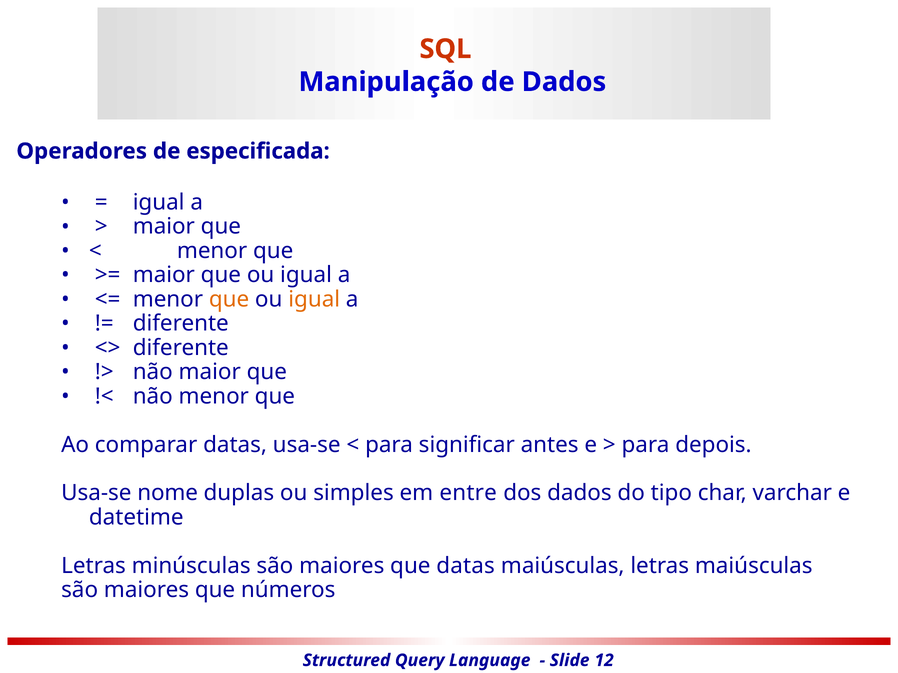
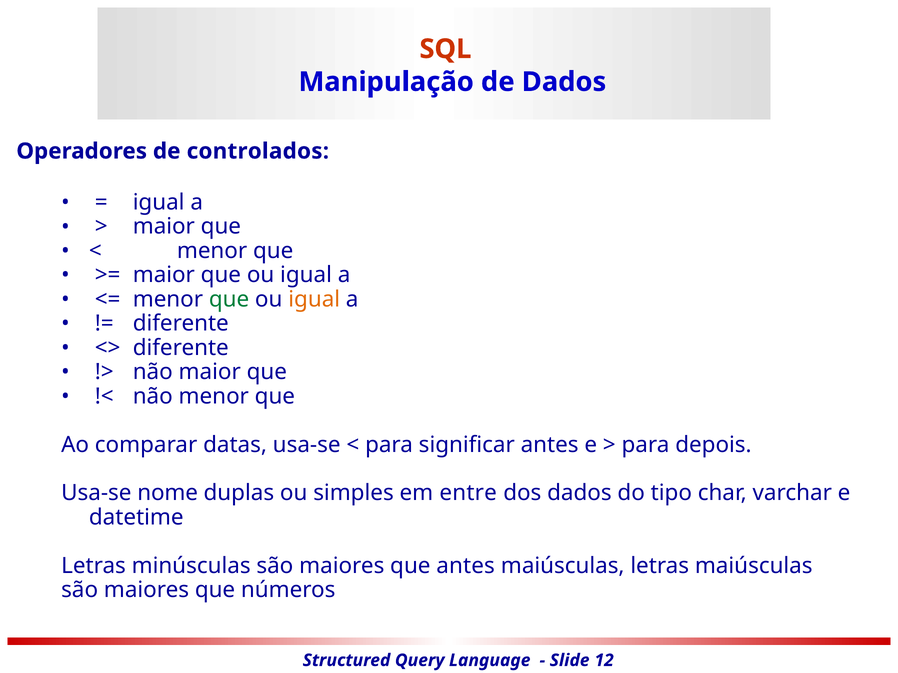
especificada: especificada -> controlados (258, 151)
que colour: orange -> green (229, 300)
que datas: datas -> antes (466, 566)
